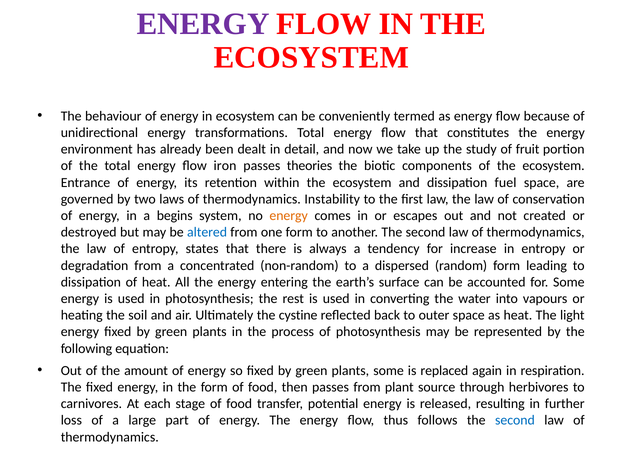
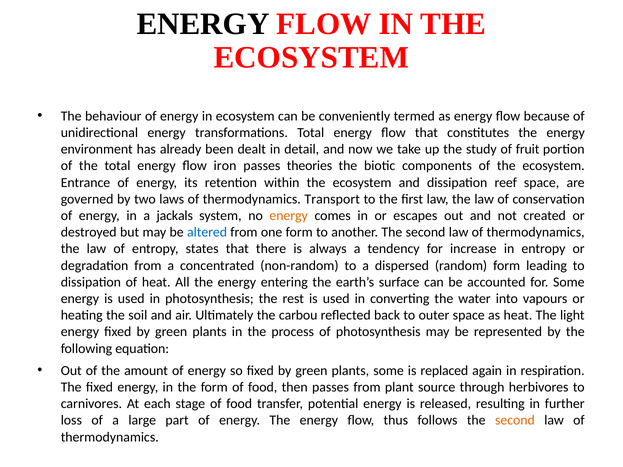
ENERGY colour: purple -> black (203, 24)
fuel: fuel -> reef (506, 183)
Instability: Instability -> Transport (332, 199)
begins: begins -> jackals (175, 216)
cystine: cystine -> carbou (298, 315)
second colour: blue -> orange (515, 421)
